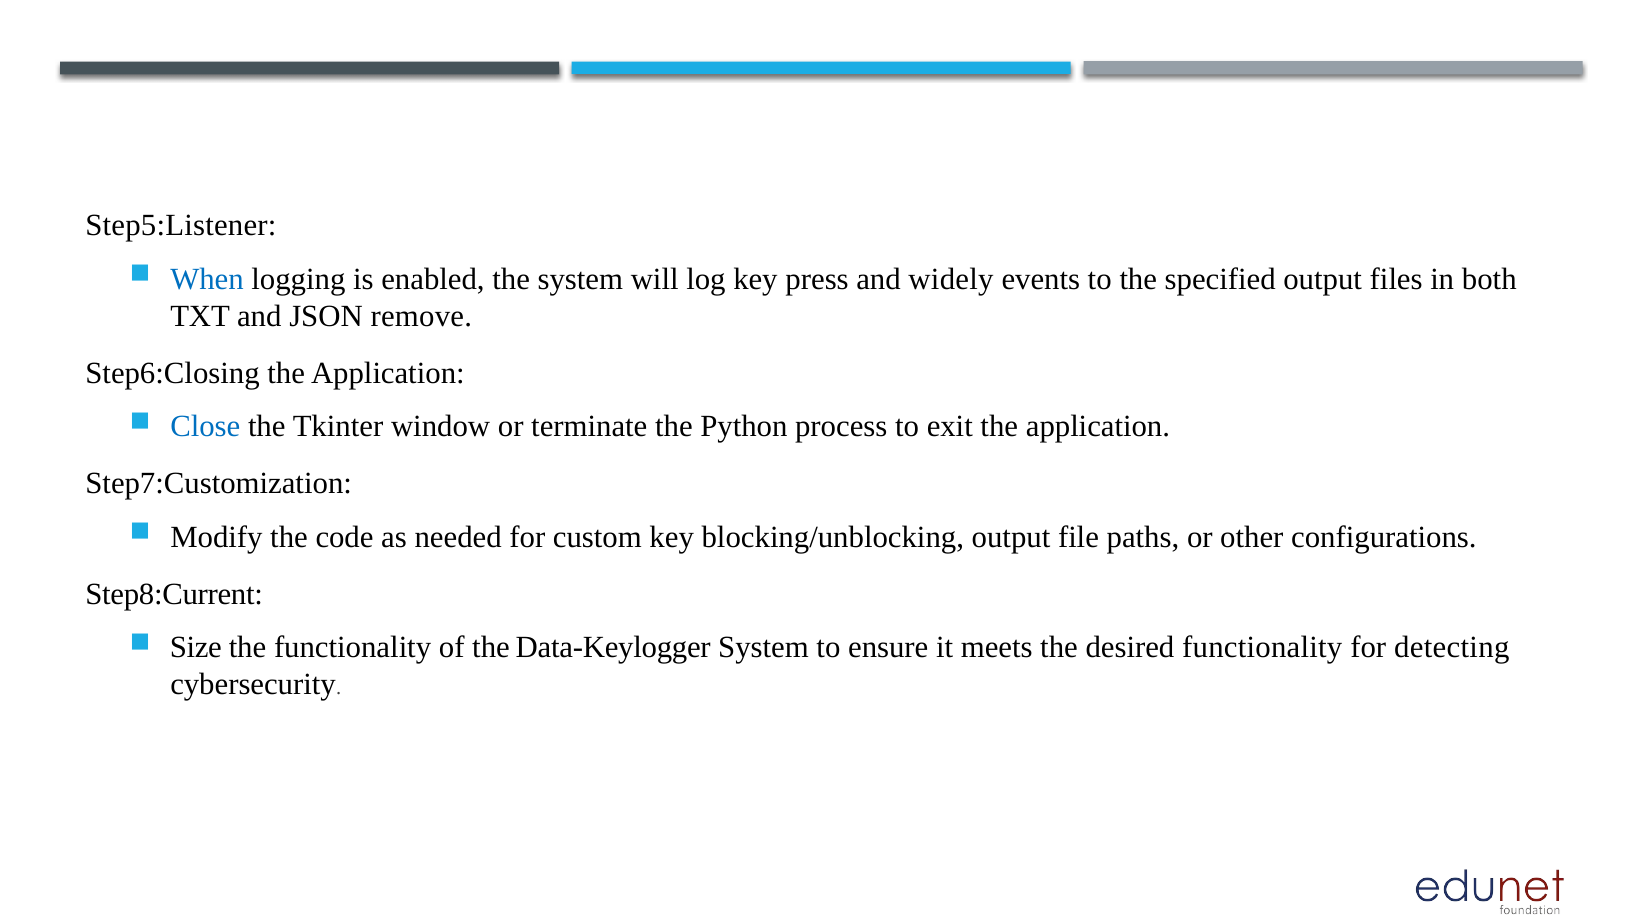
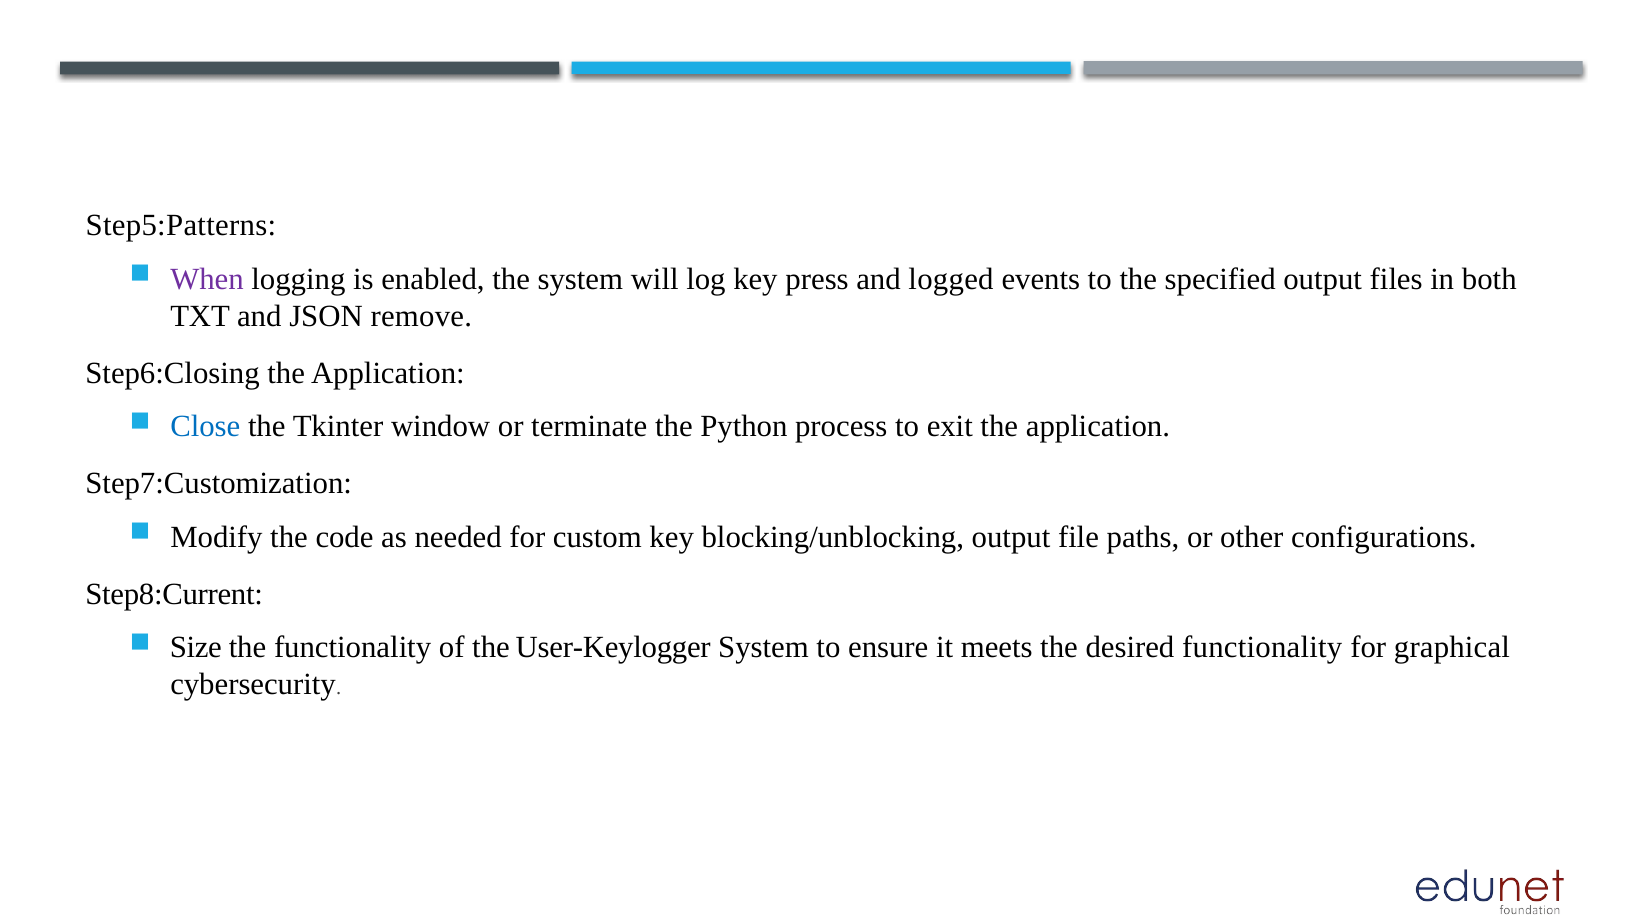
Step5:Listener: Step5:Listener -> Step5:Patterns (181, 226)
When colour: blue -> purple (207, 279)
widely: widely -> logged (951, 279)
Data-Keylogger: Data-Keylogger -> User-Keylogger (613, 648)
detecting: detecting -> graphical (1452, 648)
